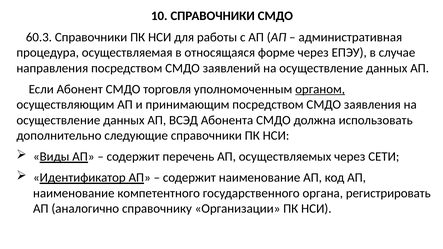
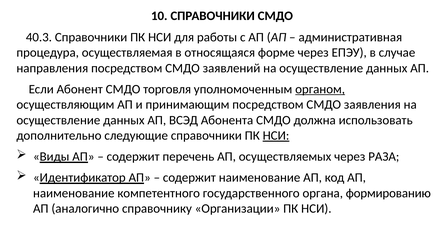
60.3: 60.3 -> 40.3 (39, 37)
НСИ underline: none -> present (276, 136)
СЕТИ: СЕТИ -> РАЗА (384, 157)
регистрировать: регистрировать -> формированию (388, 193)
